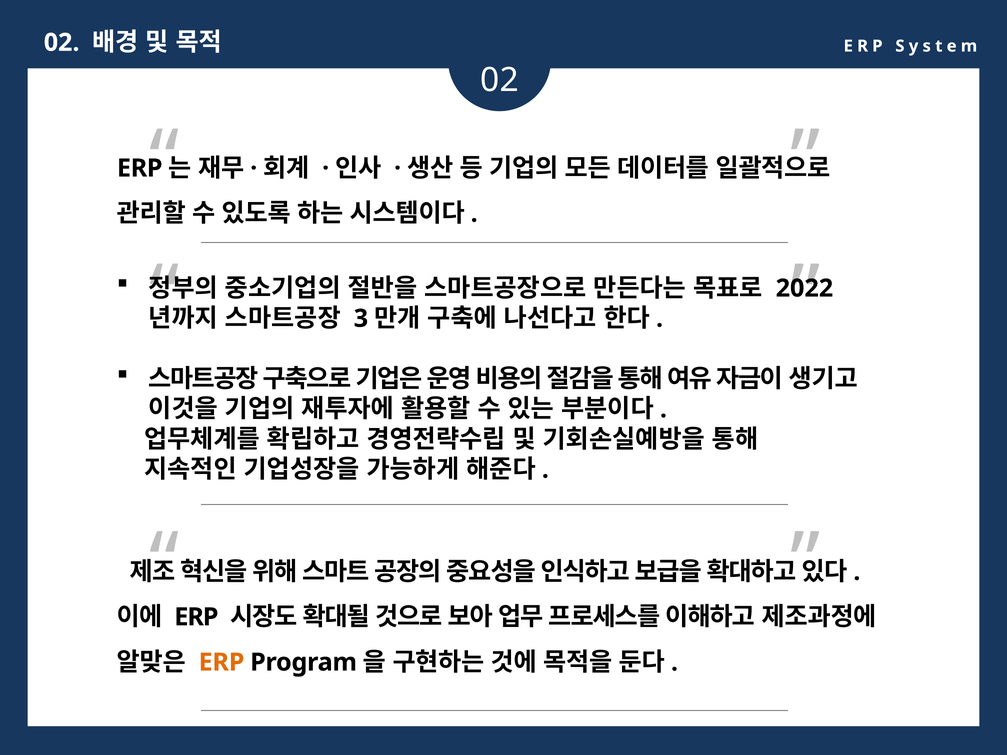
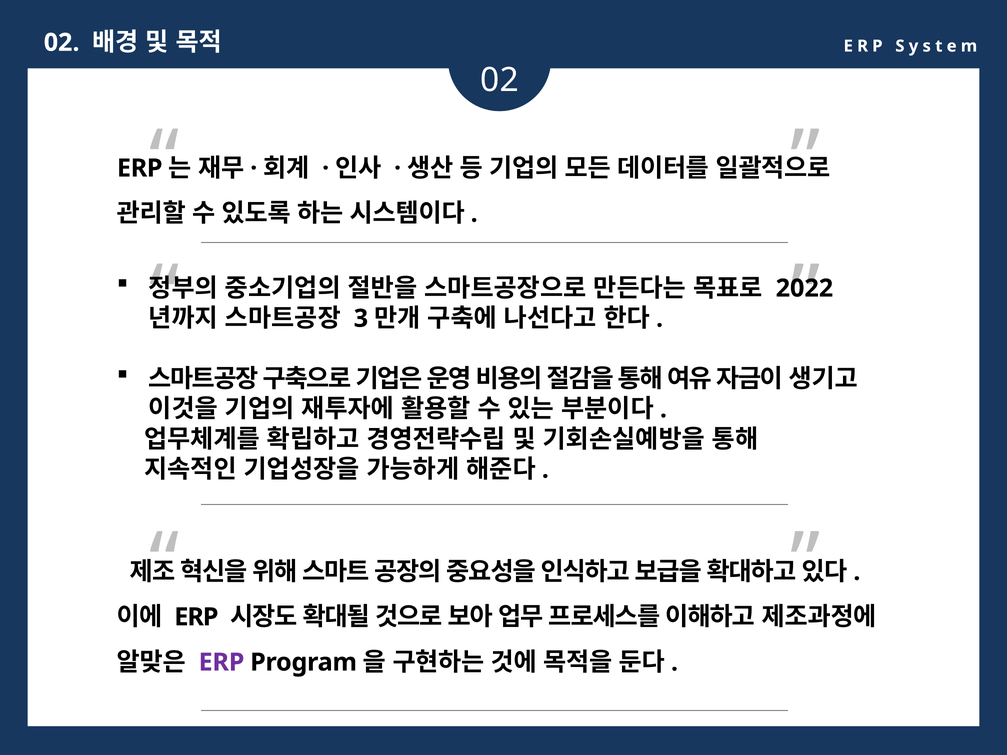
ERP colour: orange -> purple (221, 663)
